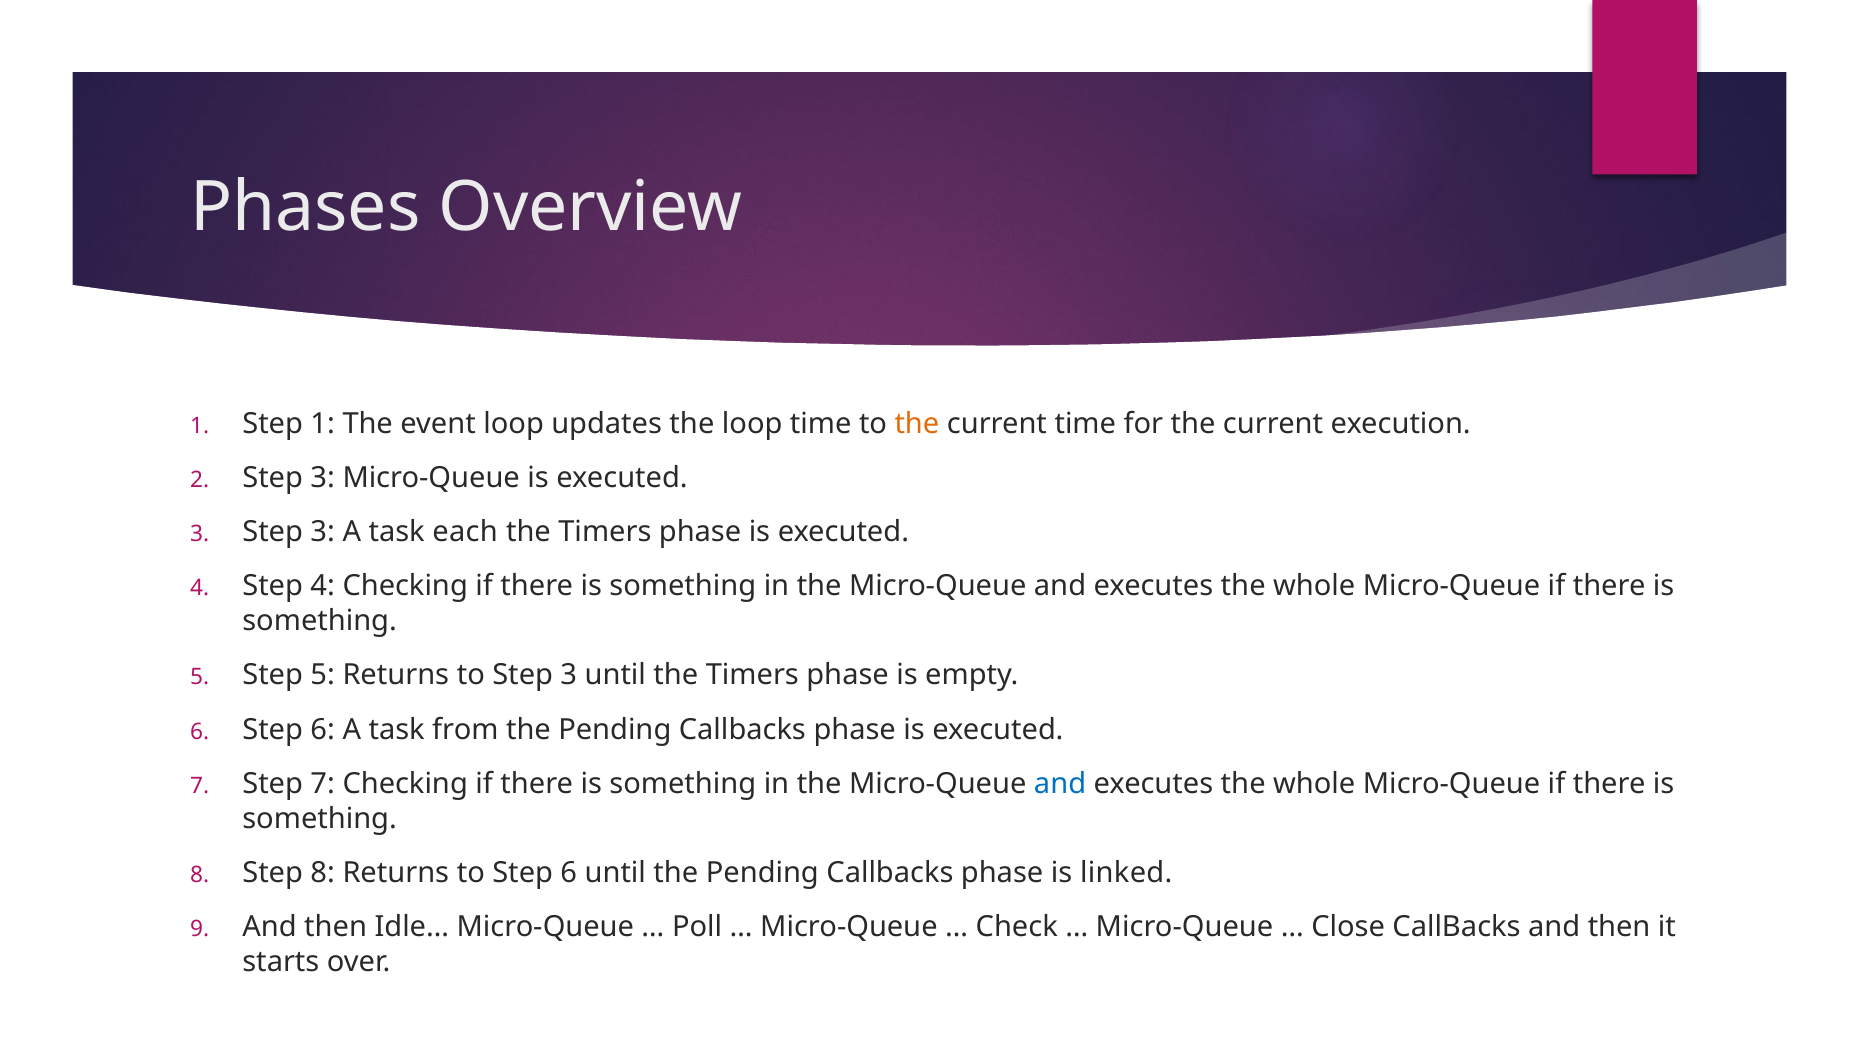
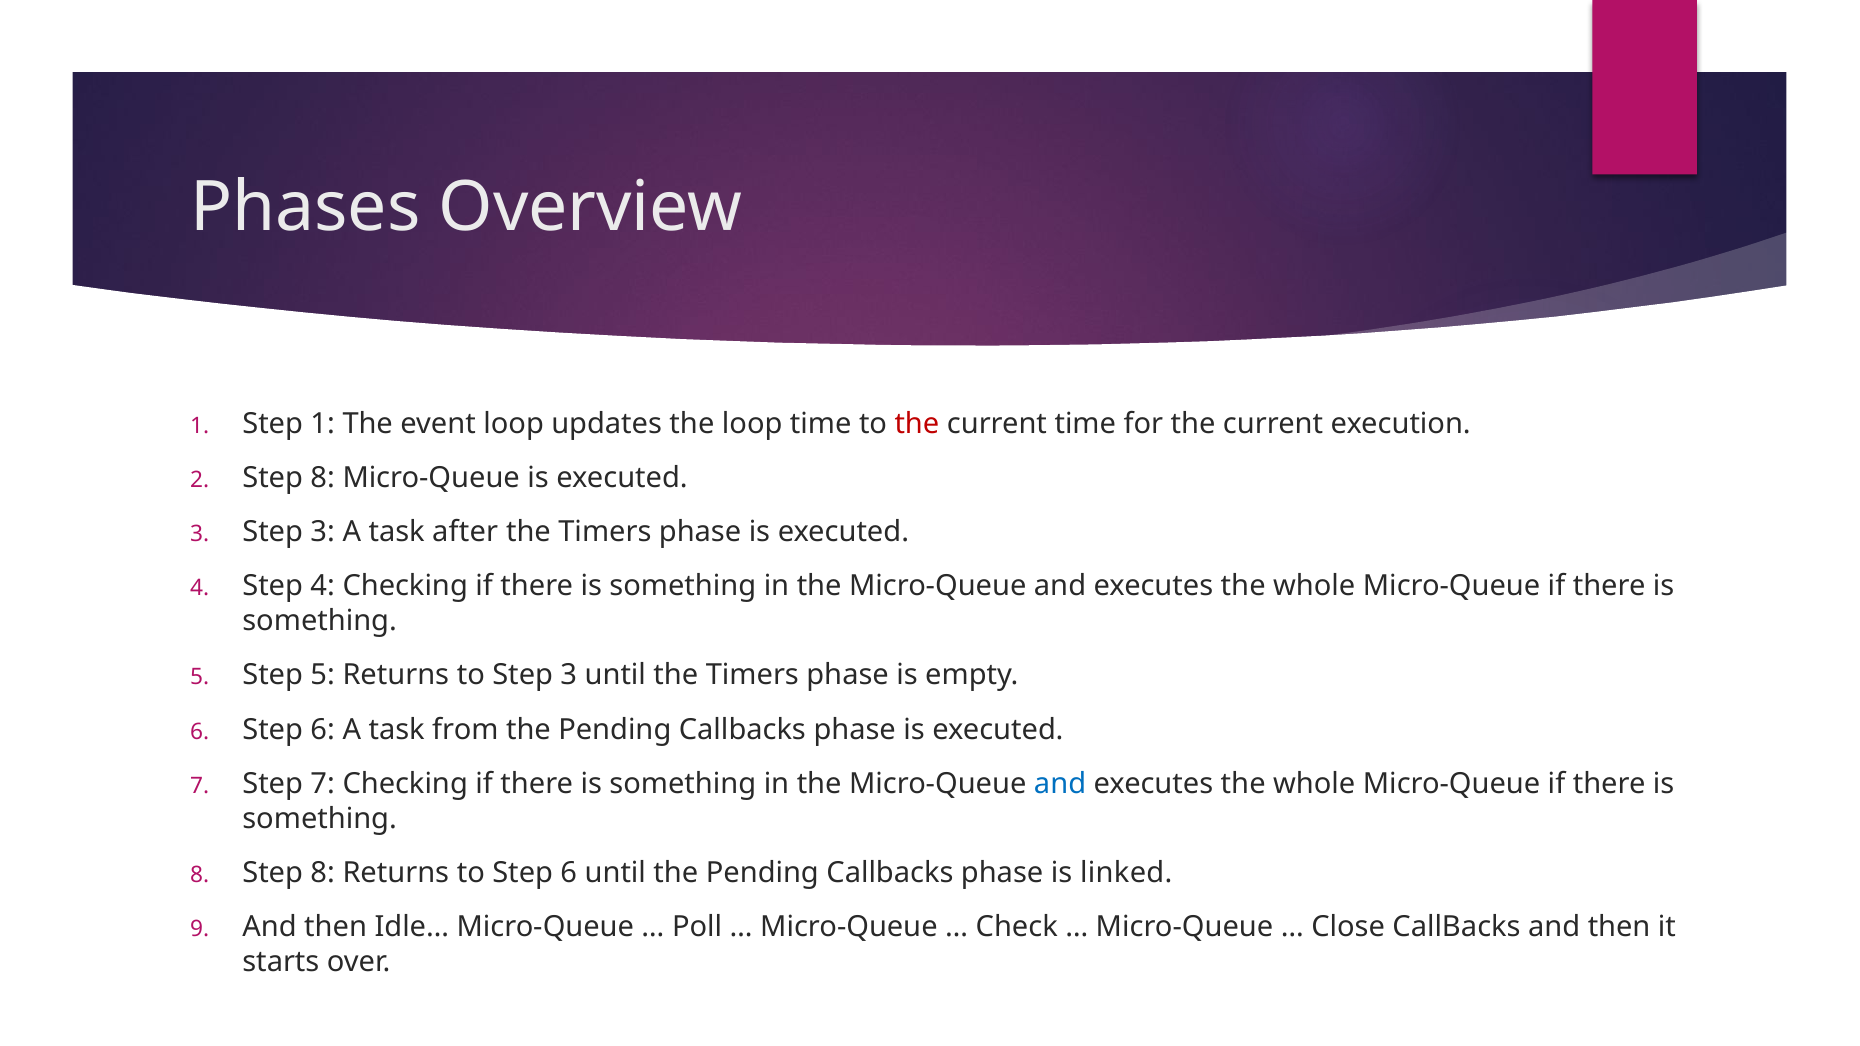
the colour: orange -> red (917, 424)
2 Step 3: 3 -> 8 (323, 478)
each: each -> after (465, 532)
